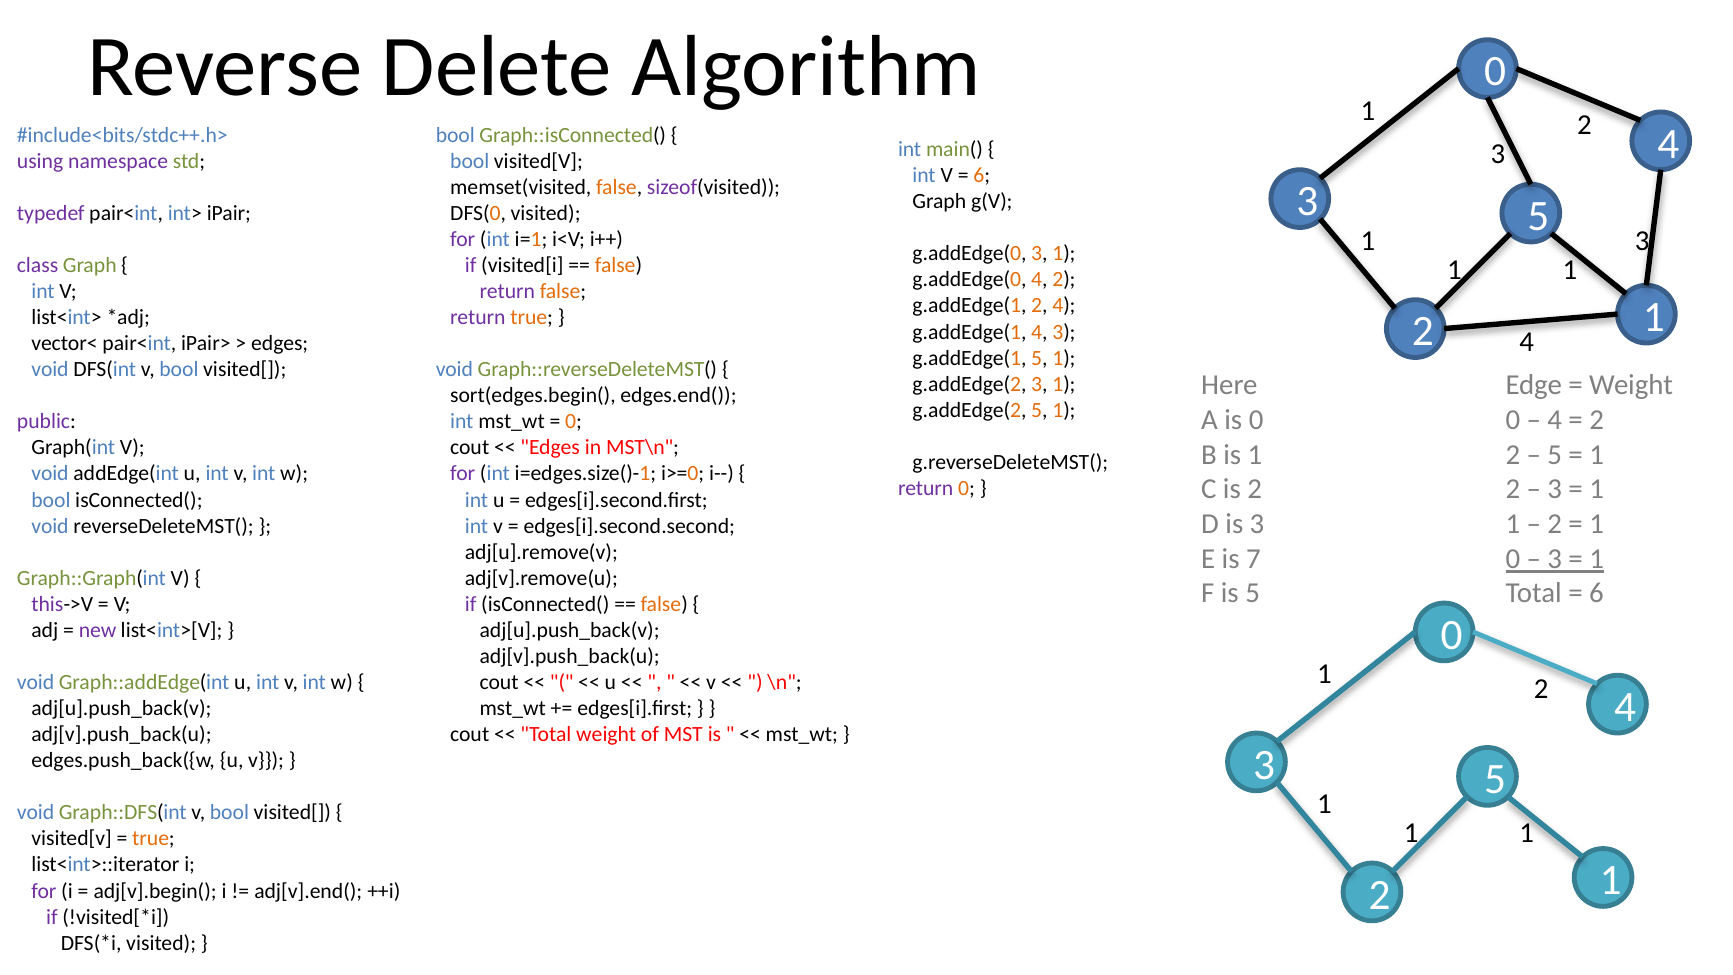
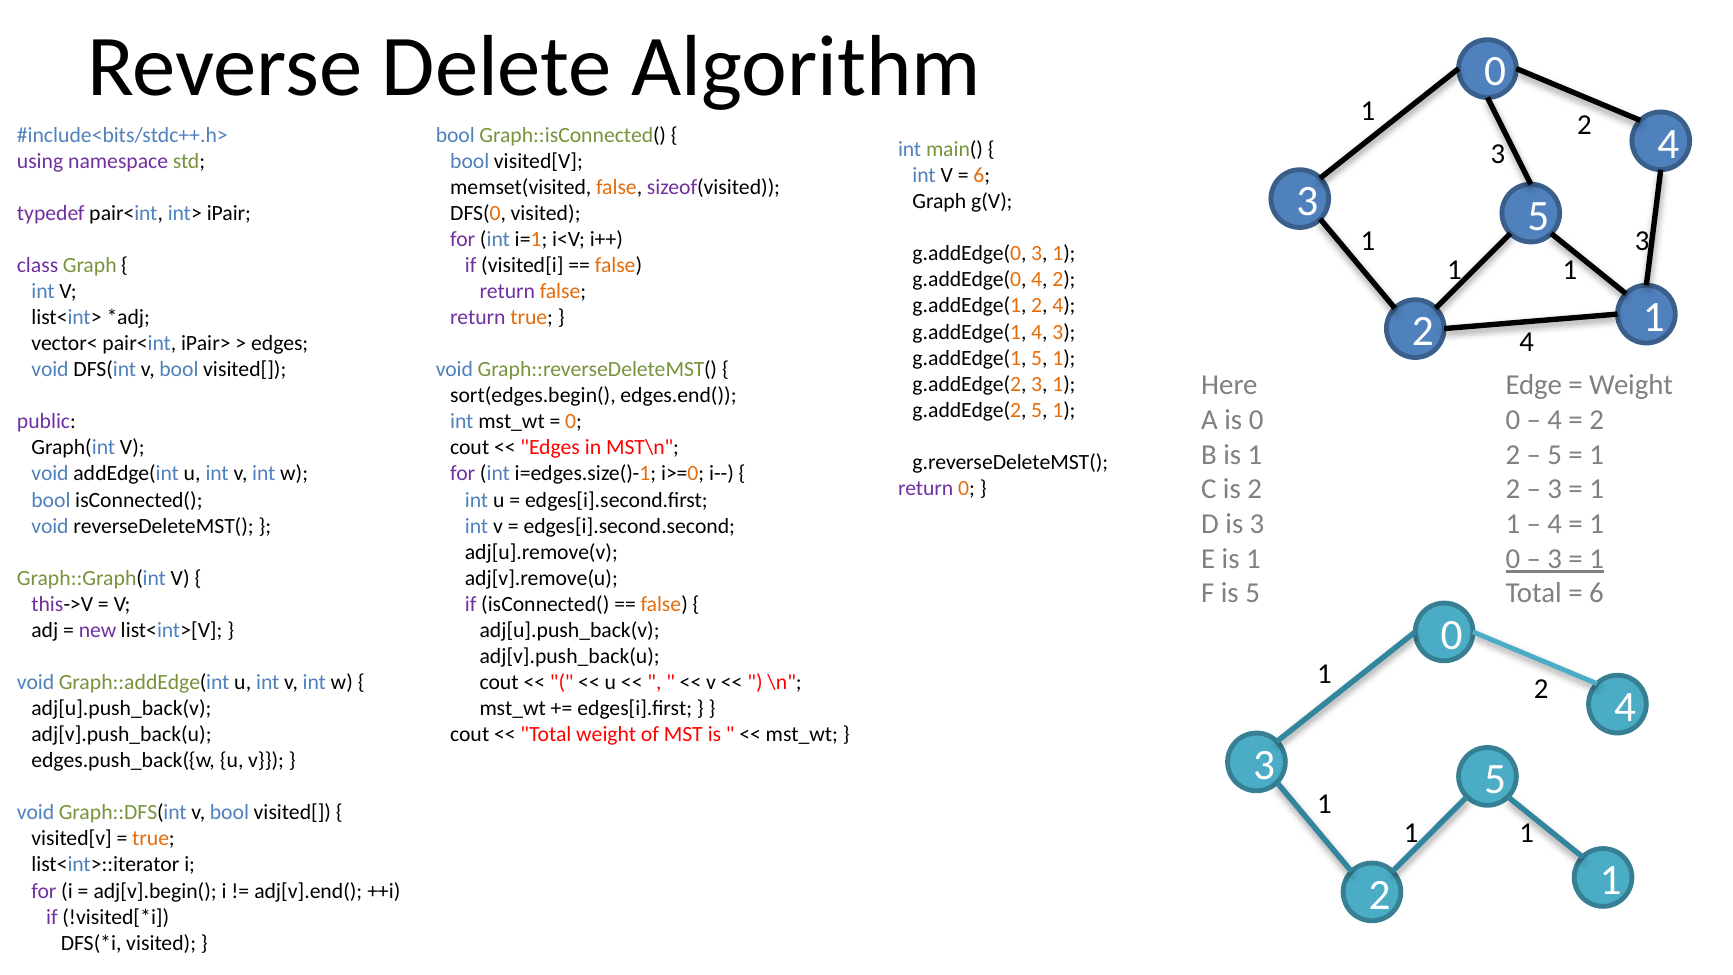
2: 2 -> 4 (1555, 524)
E is 7: 7 -> 1 (1253, 559)
